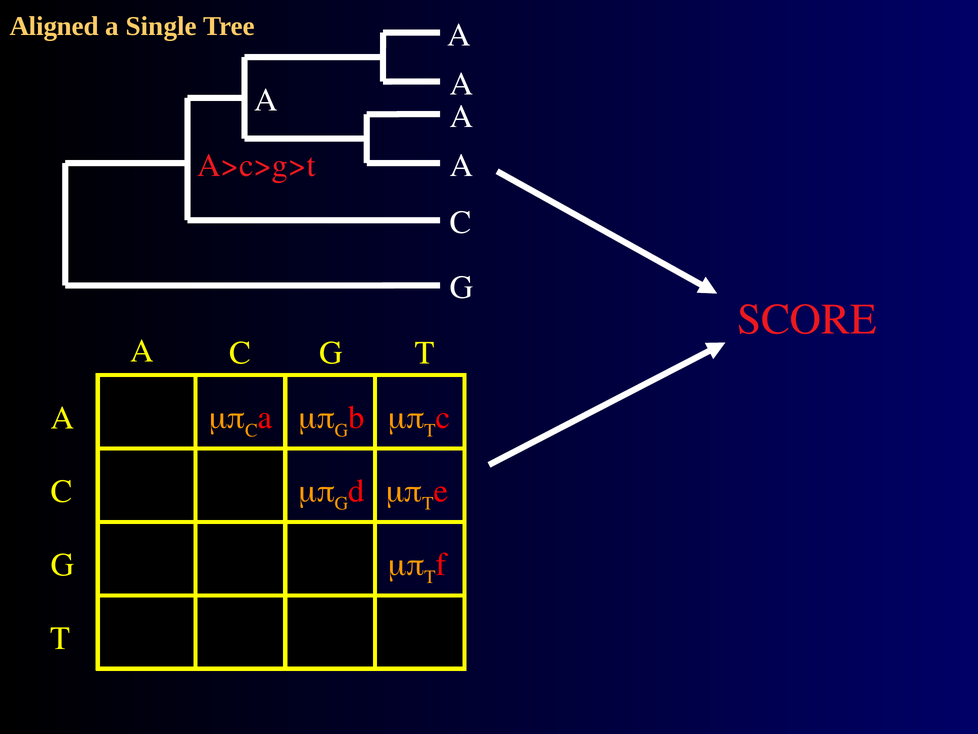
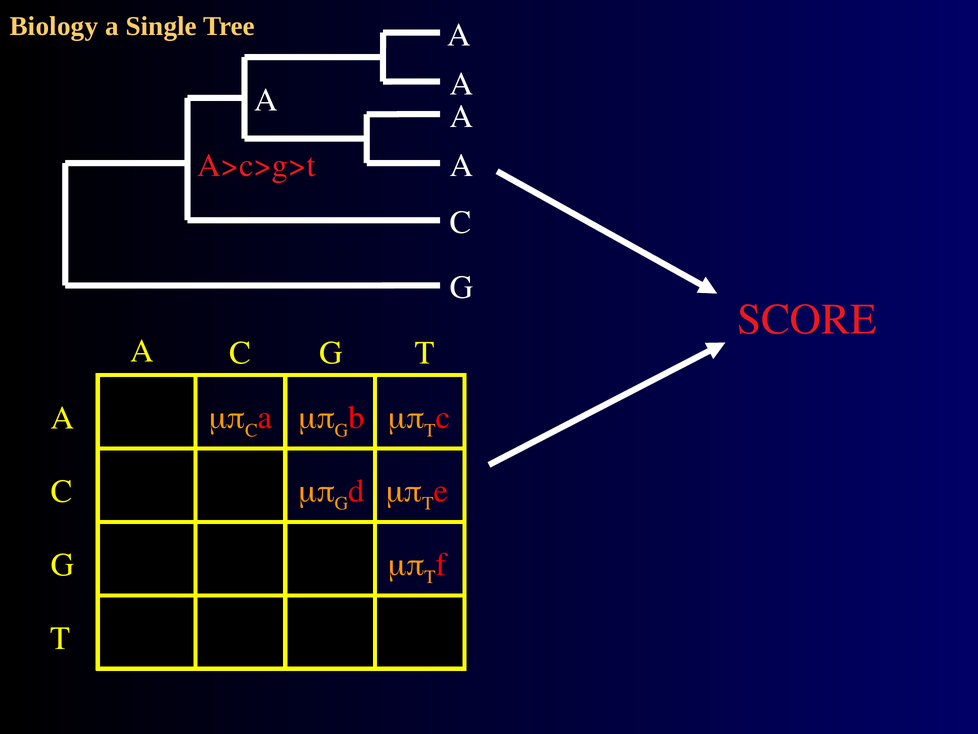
Aligned: Aligned -> Biology (54, 26)
